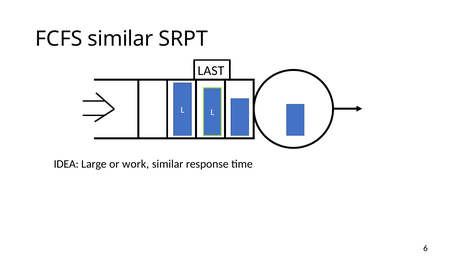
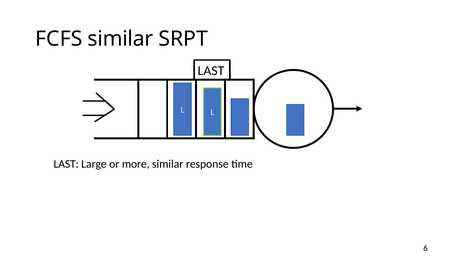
IDEA: IDEA -> LAST (66, 164)
work: work -> more (136, 164)
